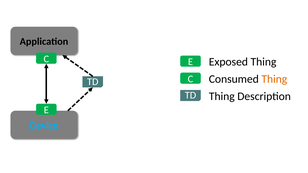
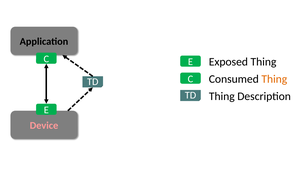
Device colour: light blue -> pink (44, 126)
